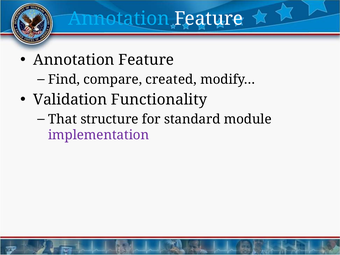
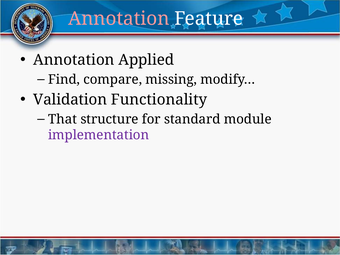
Annotation colour: light blue -> pink (119, 19)
Feature: Feature -> Applied (146, 60)
created: created -> missing (171, 80)
